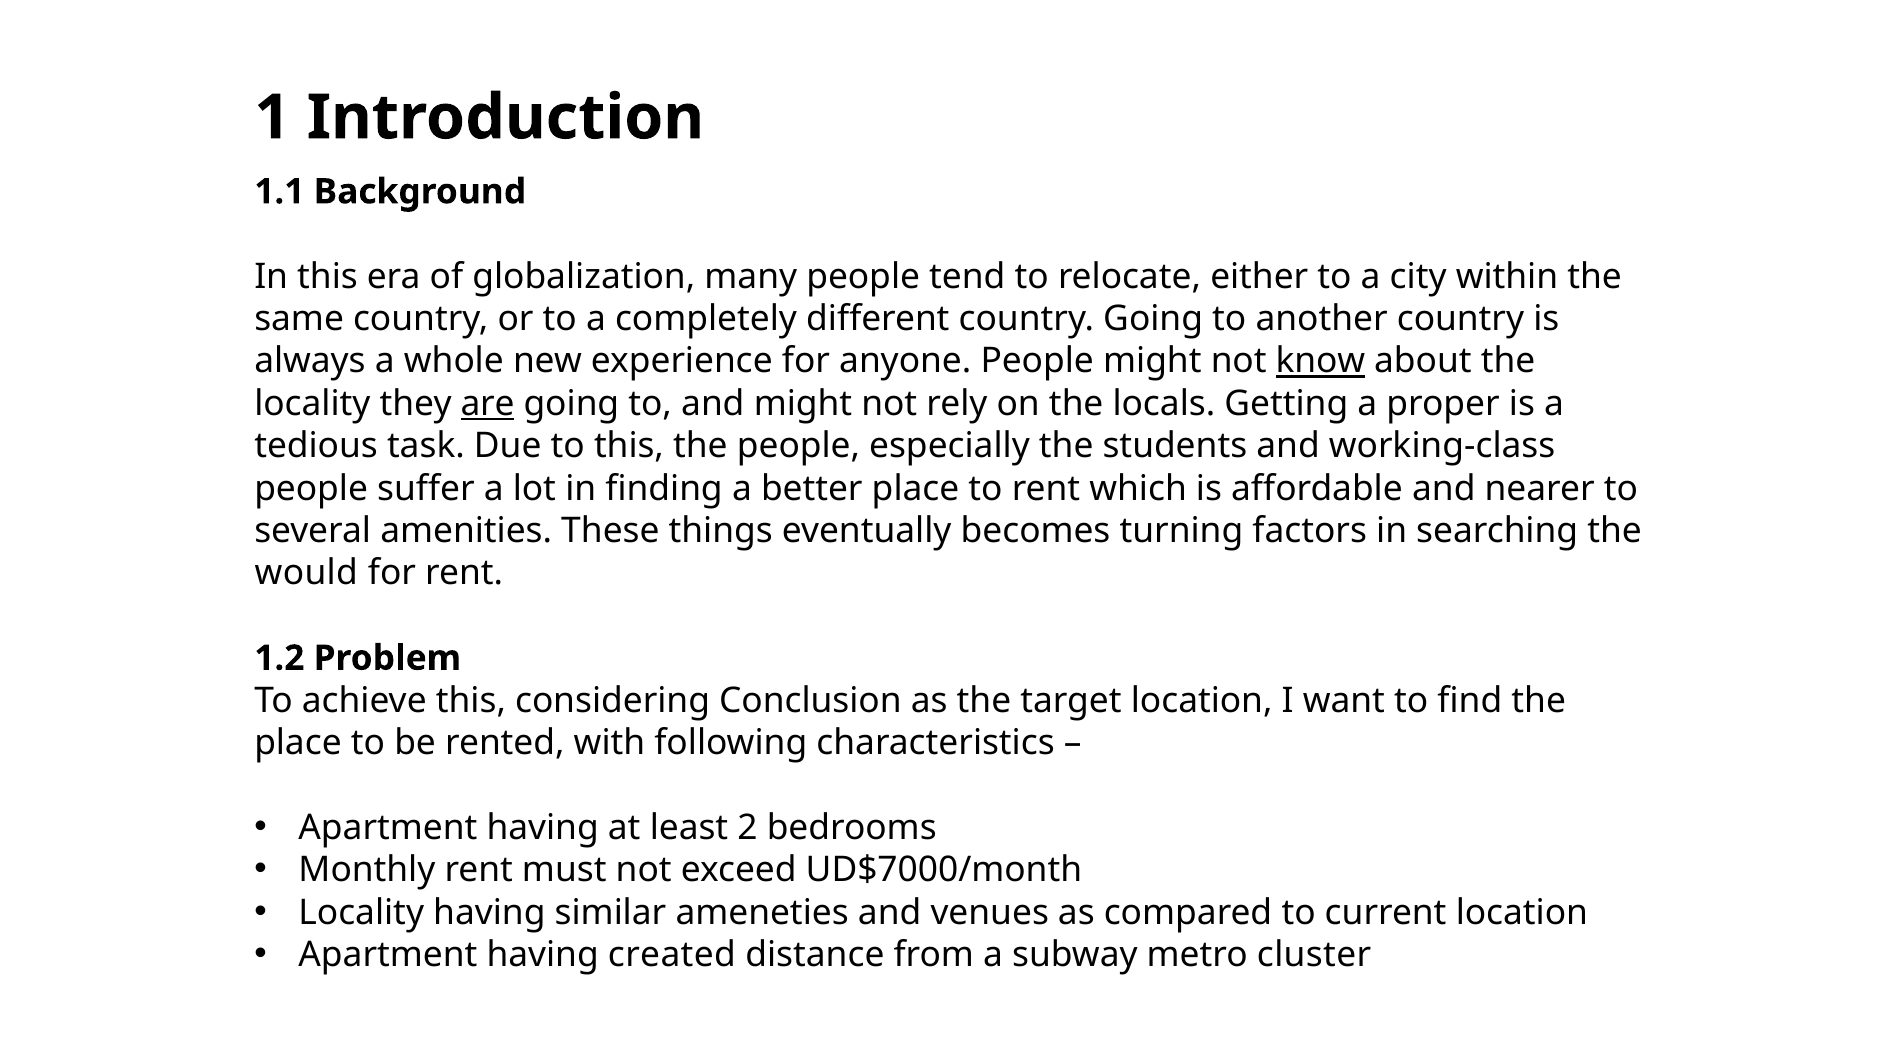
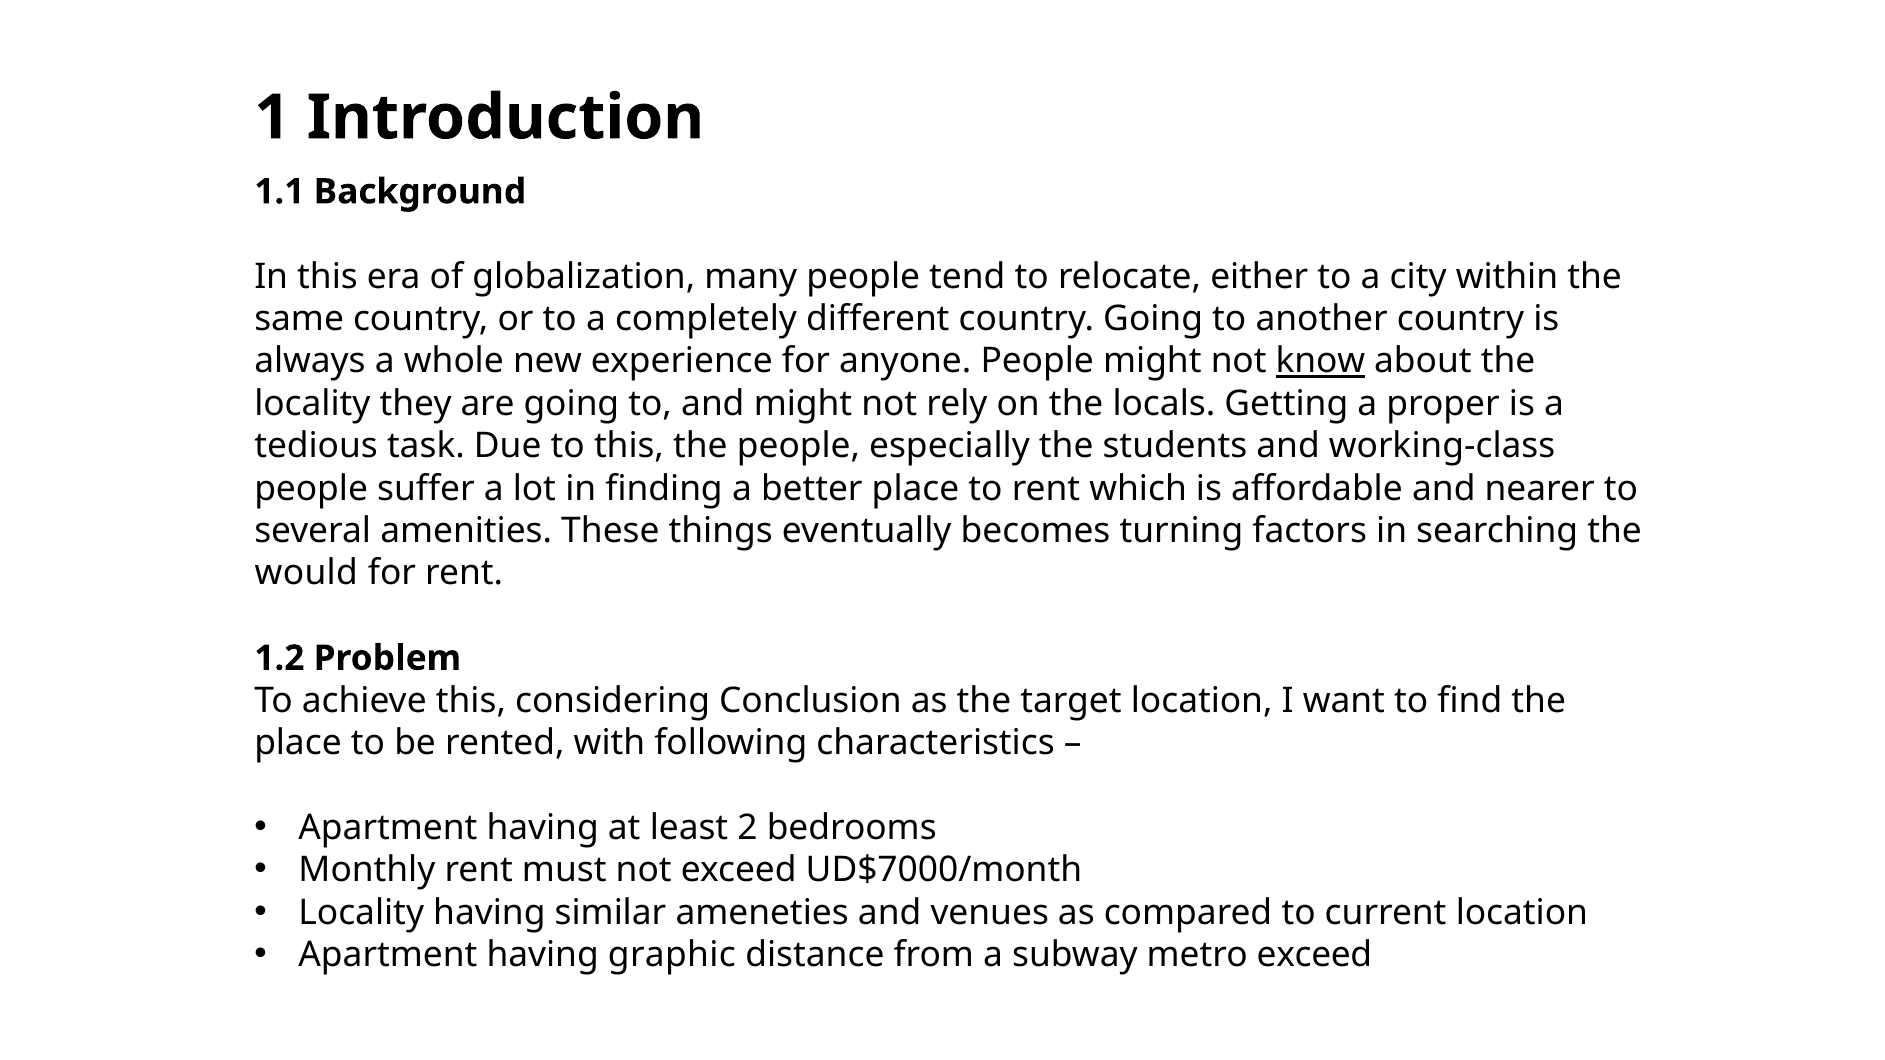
are underline: present -> none (488, 404)
created: created -> graphic (672, 955)
metro cluster: cluster -> exceed (1314, 955)
